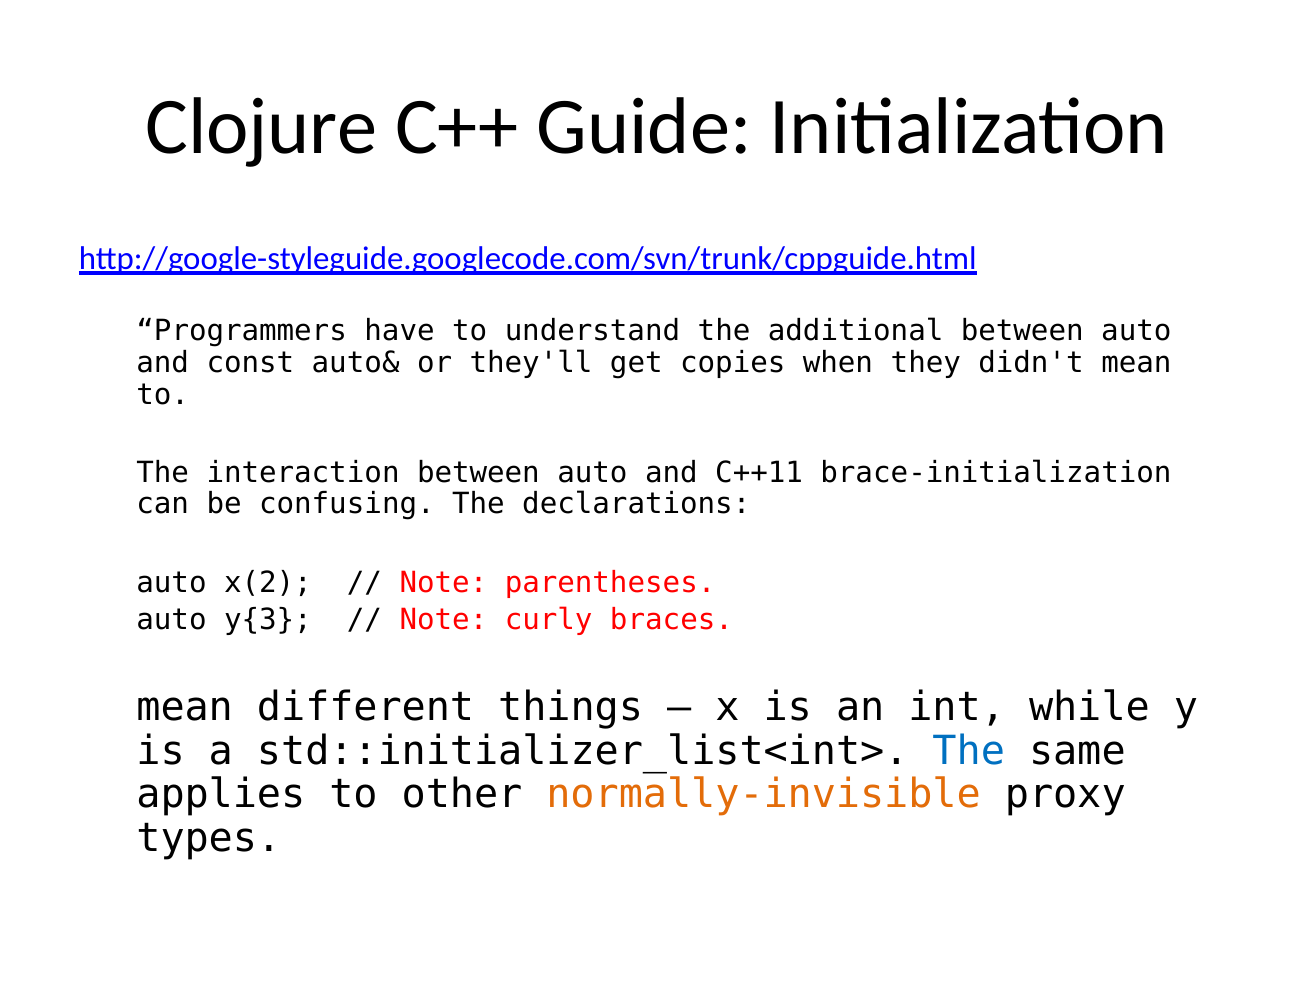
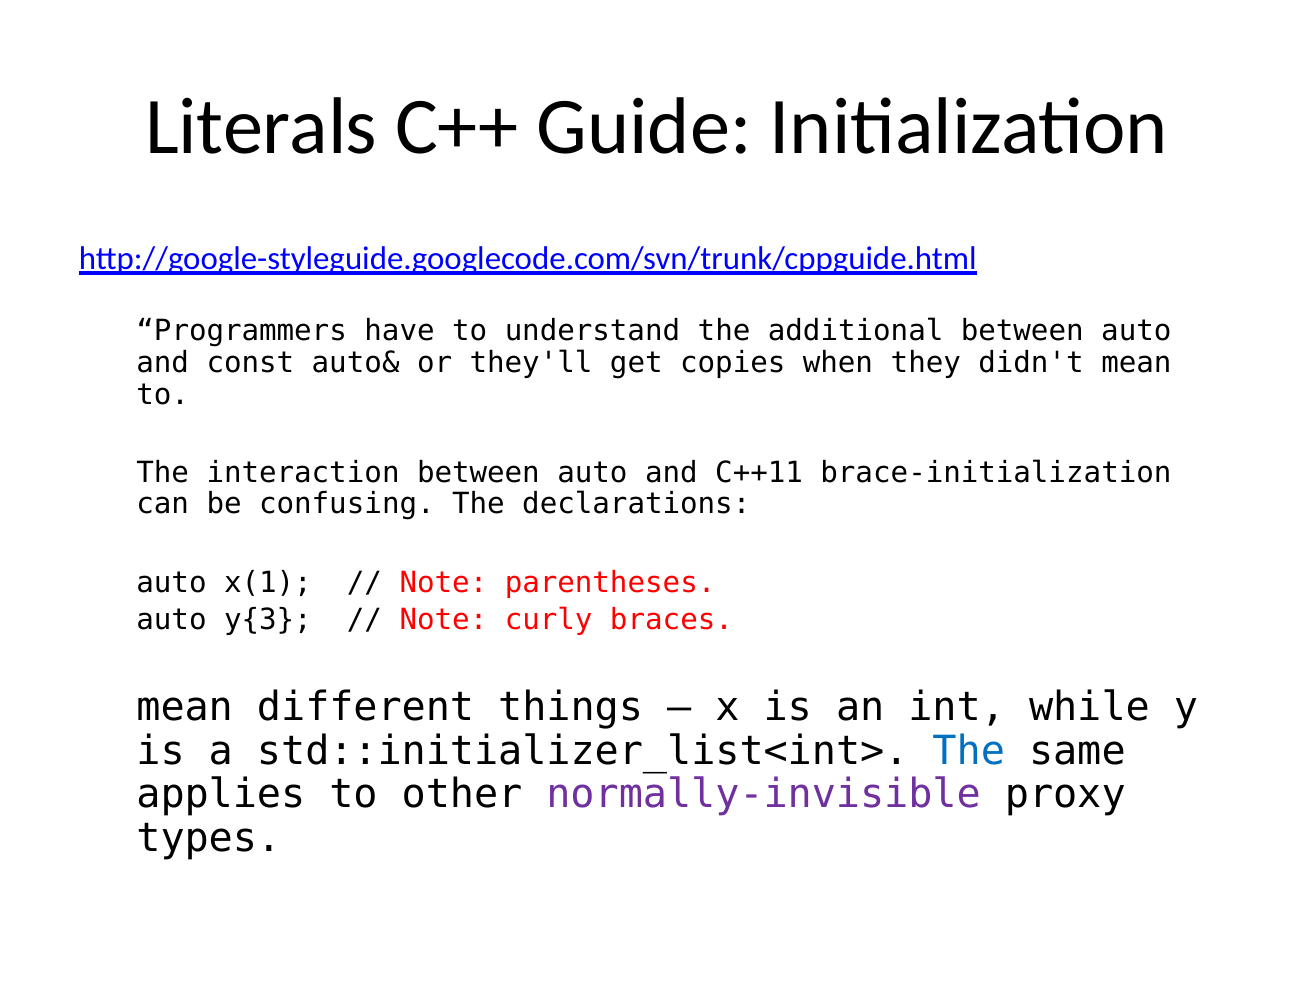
Clojure: Clojure -> Literals (261, 127)
x(2: x(2 -> x(1 (268, 583)
normally-invisible colour: orange -> purple (764, 795)
